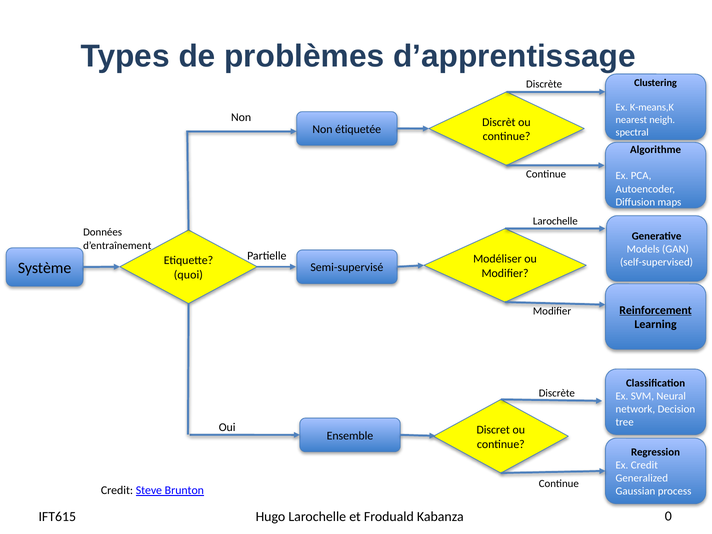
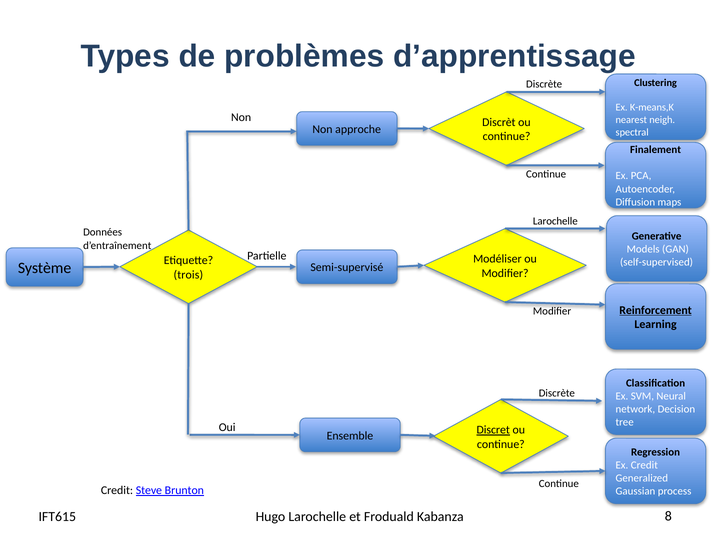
étiquetée: étiquetée -> approche (358, 129)
Algorithme: Algorithme -> Finalement (656, 150)
quoi: quoi -> trois (188, 275)
Discret underline: none -> present (493, 430)
0: 0 -> 8 (668, 516)
